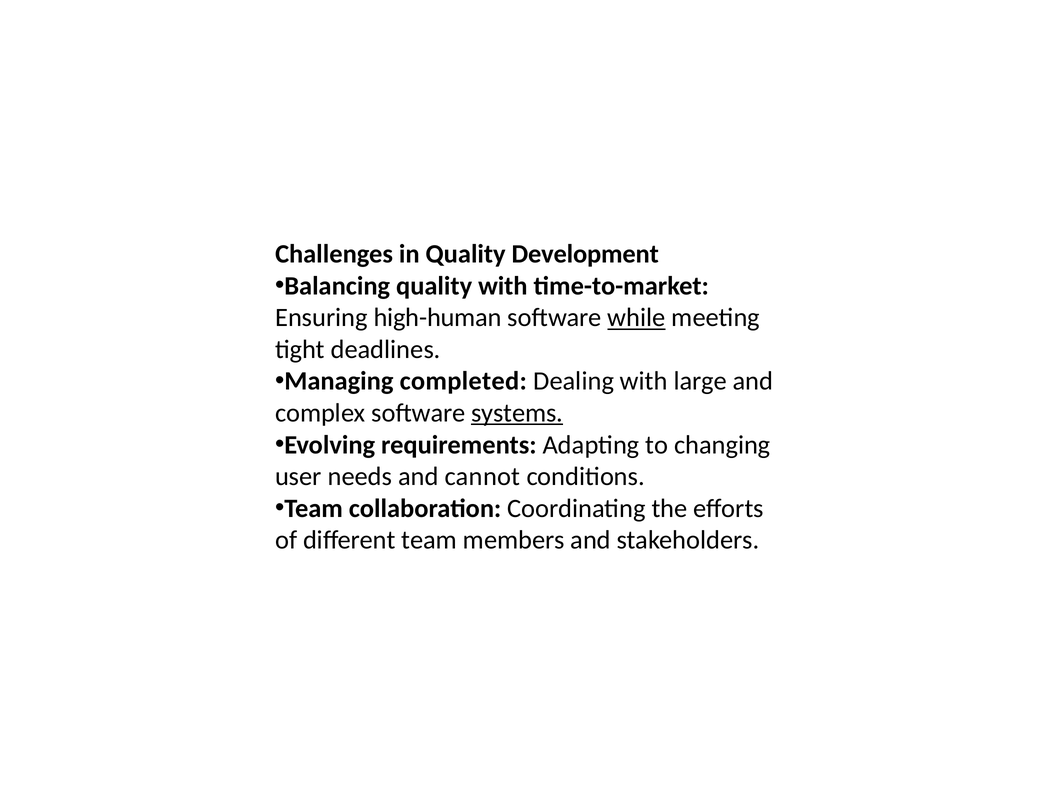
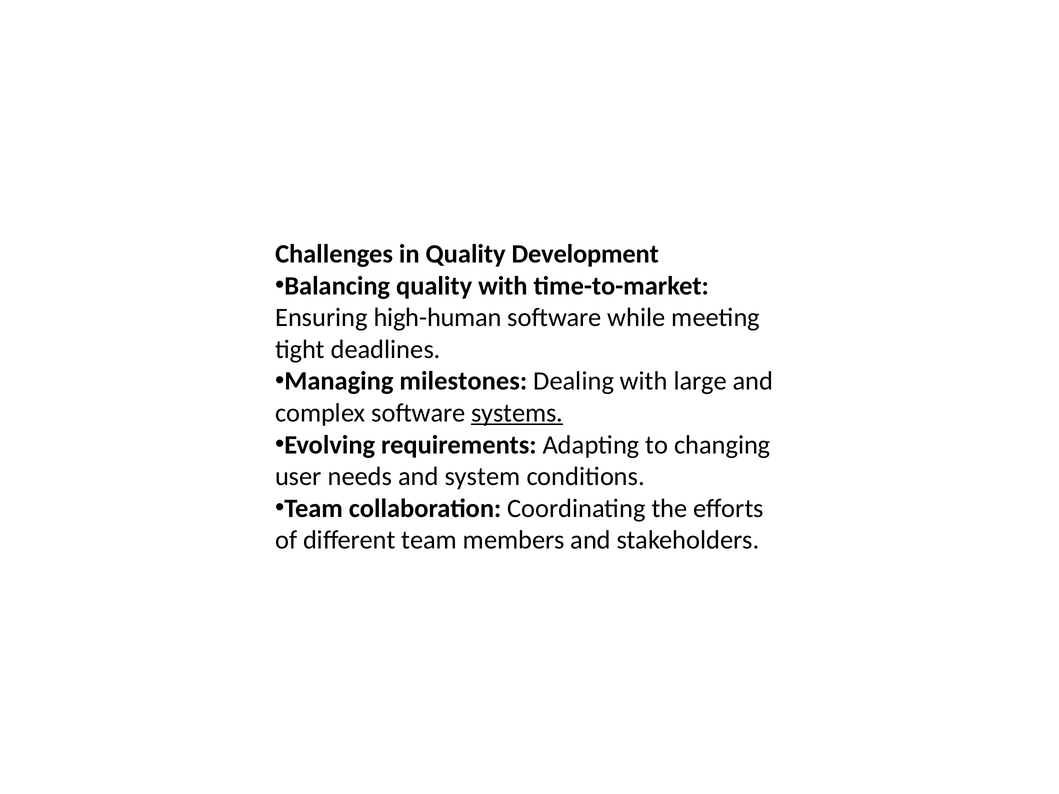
while underline: present -> none (636, 318)
completed: completed -> milestones (463, 381)
cannot: cannot -> system (483, 477)
